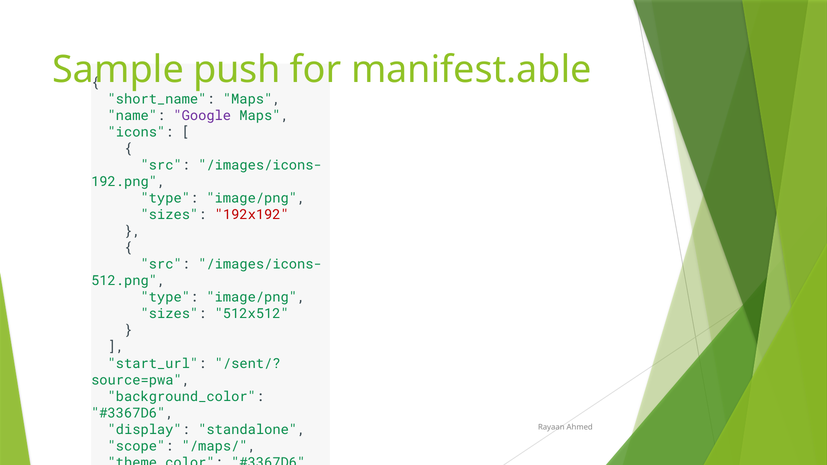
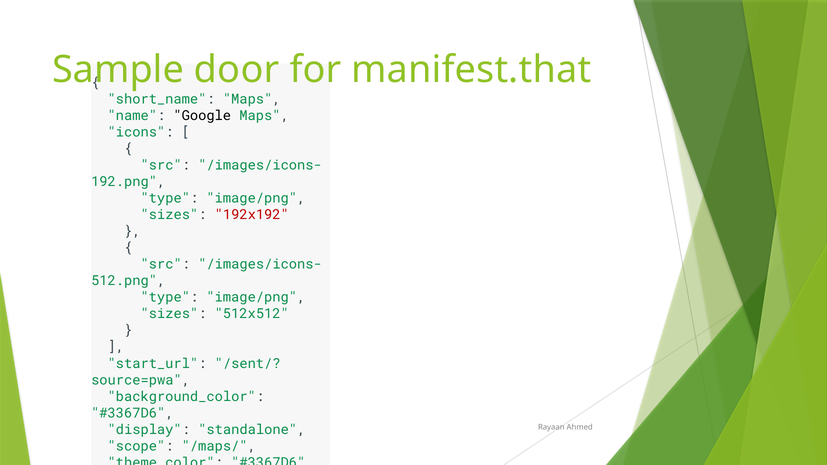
push: push -> door (237, 70)
manifest.able: manifest.able -> manifest.that (471, 70)
Google colour: purple -> black (202, 116)
